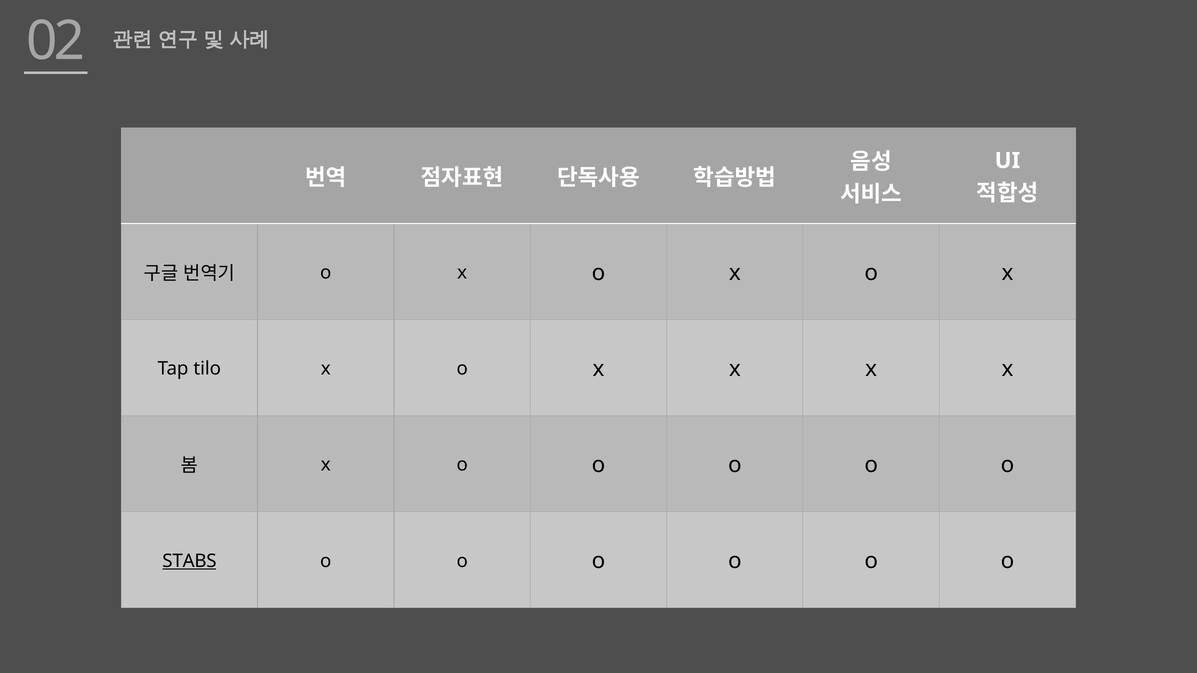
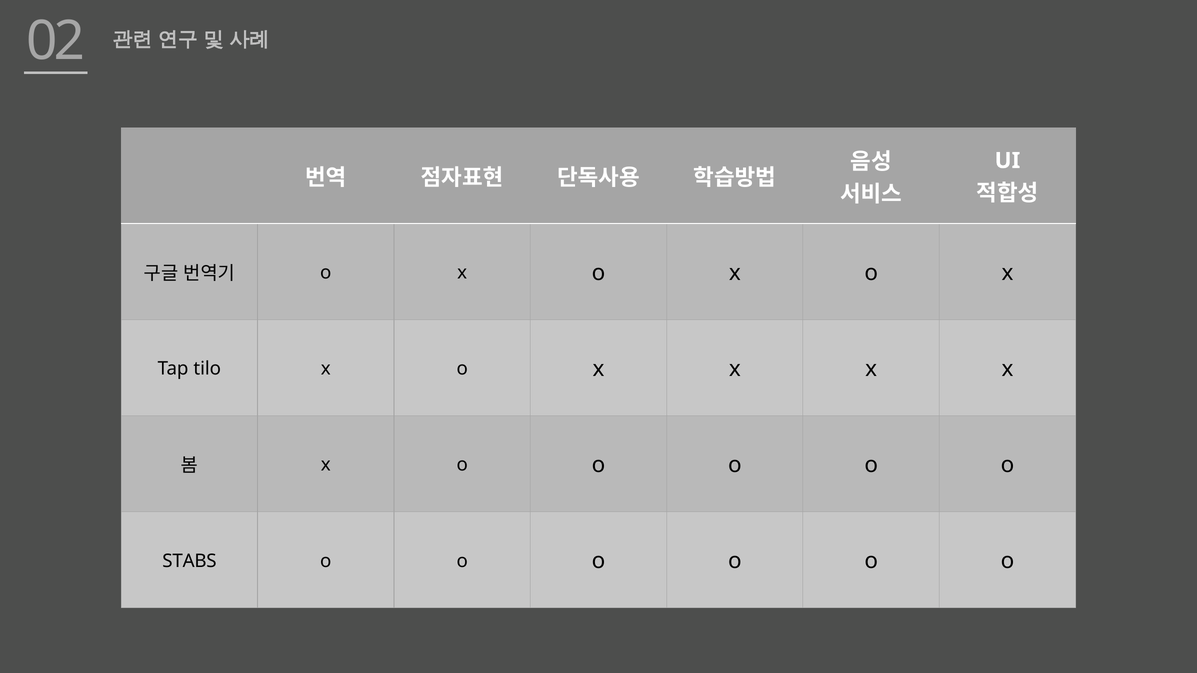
STABS underline: present -> none (189, 561)
